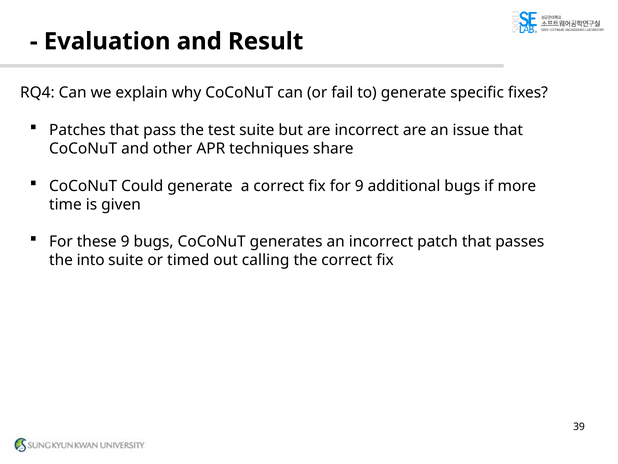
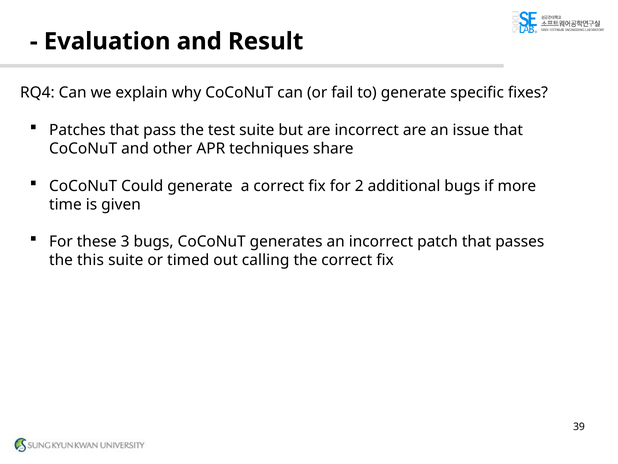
for 9: 9 -> 2 (359, 186)
these 9: 9 -> 3 (125, 241)
into: into -> this (90, 260)
